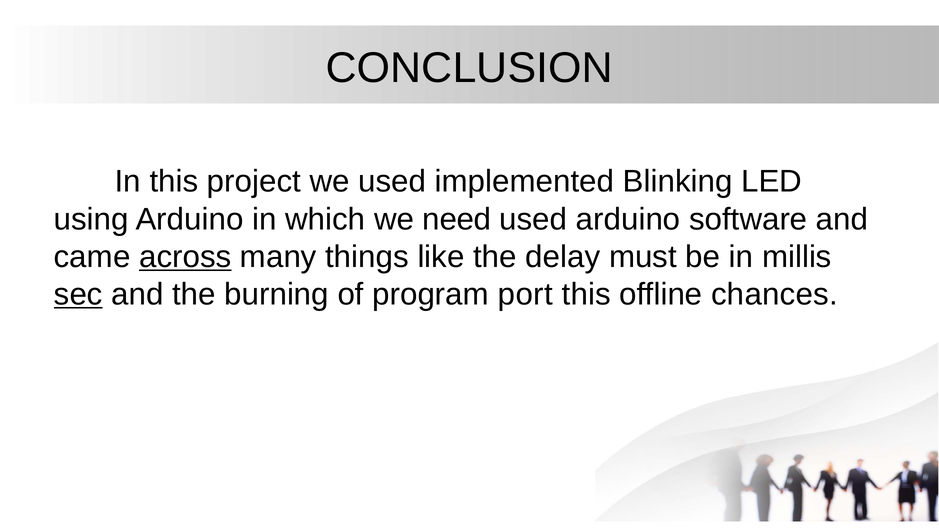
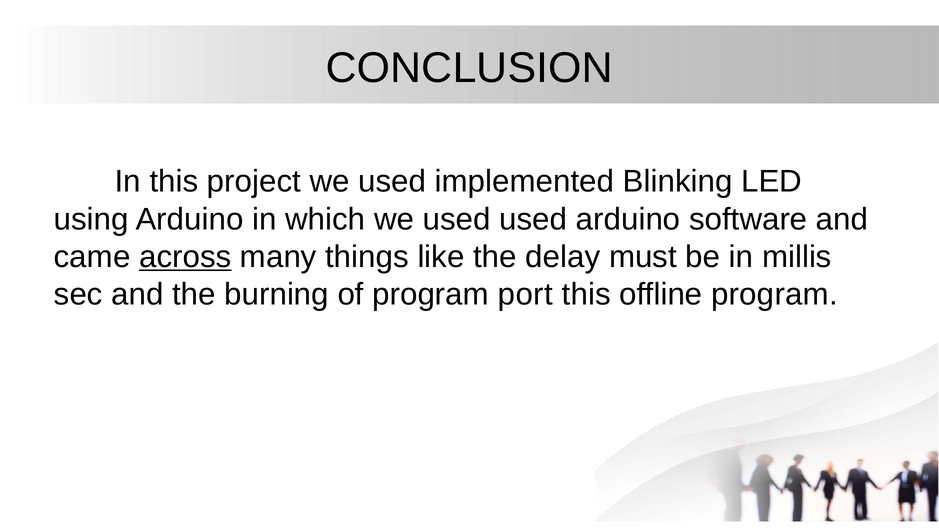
which we need: need -> used (457, 219)
sec underline: present -> none (78, 294)
offline chances: chances -> program (774, 294)
